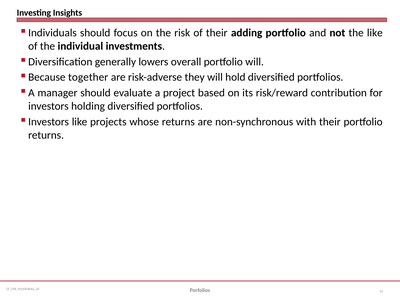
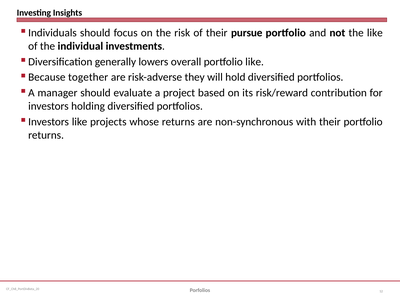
adding: adding -> pursue (247, 33)
portfolio will: will -> like (255, 62)
